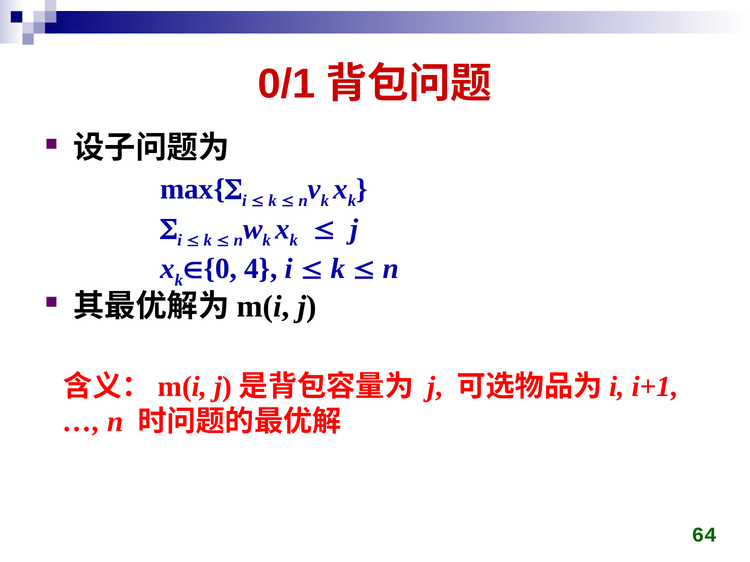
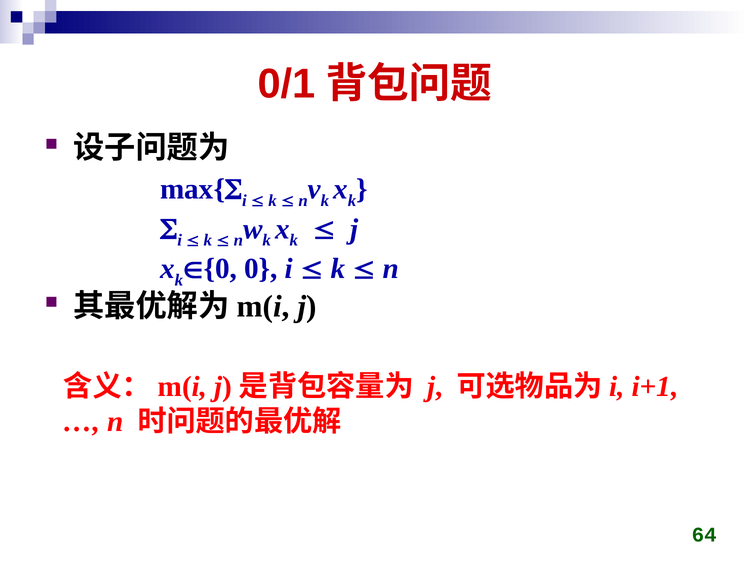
4: 4 -> 0 (261, 269)
